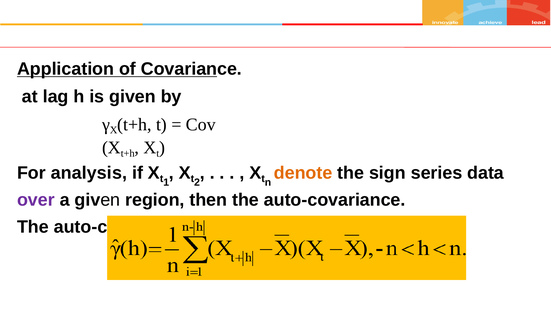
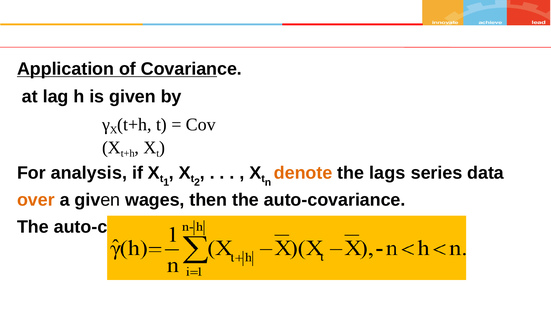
sign: sign -> lags (387, 173)
over colour: purple -> orange (36, 200)
region: region -> wages (155, 200)
